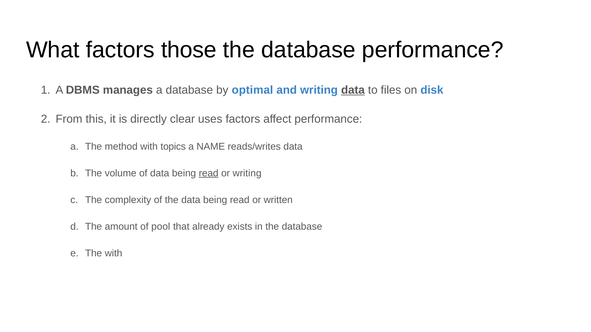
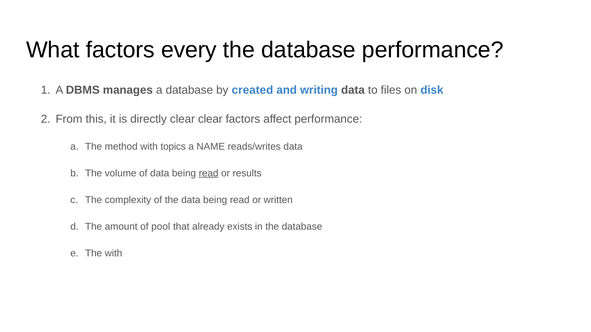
those: those -> every (189, 50)
optimal: optimal -> created (252, 90)
data underline: present -> none (353, 90)
clear uses: uses -> clear (210, 119)
or writing: writing -> results (247, 173)
